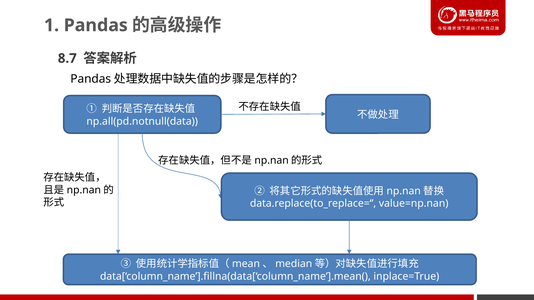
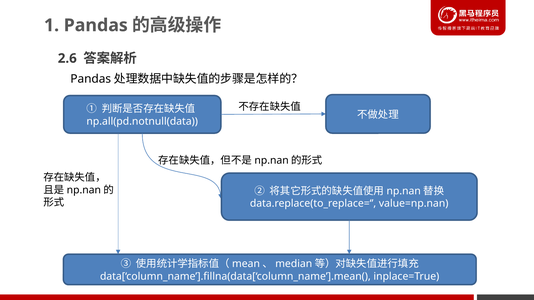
8.7: 8.7 -> 2.6 (67, 58)
